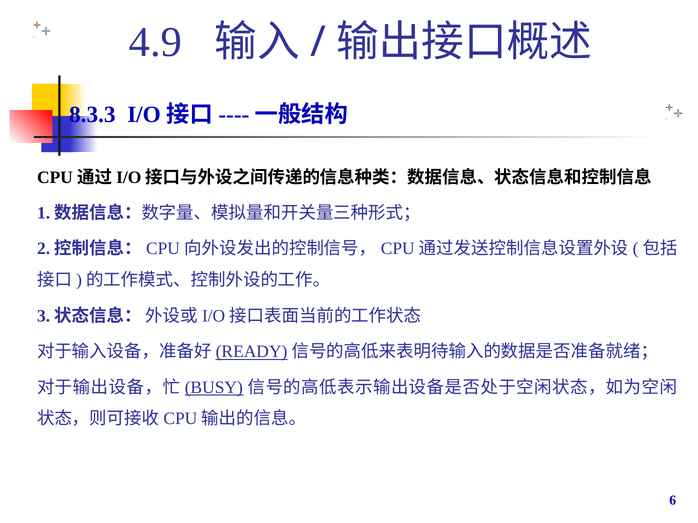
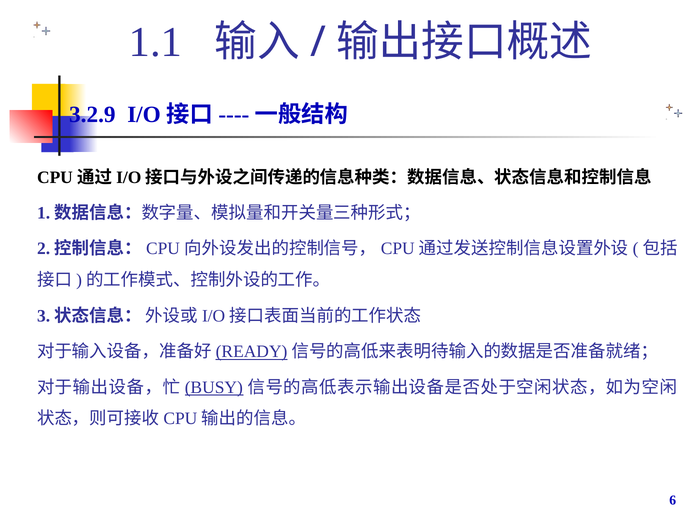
4.9: 4.9 -> 1.1 (156, 42)
8.3.3: 8.3.3 -> 3.2.9 (92, 115)
